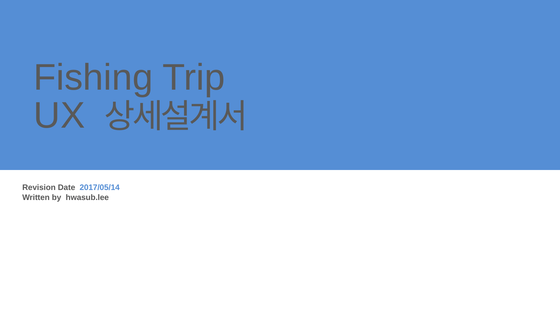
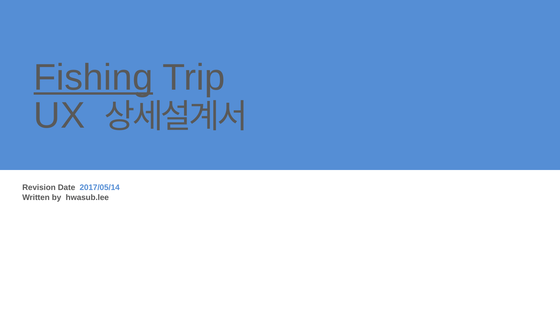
Fishing underline: none -> present (93, 78)
